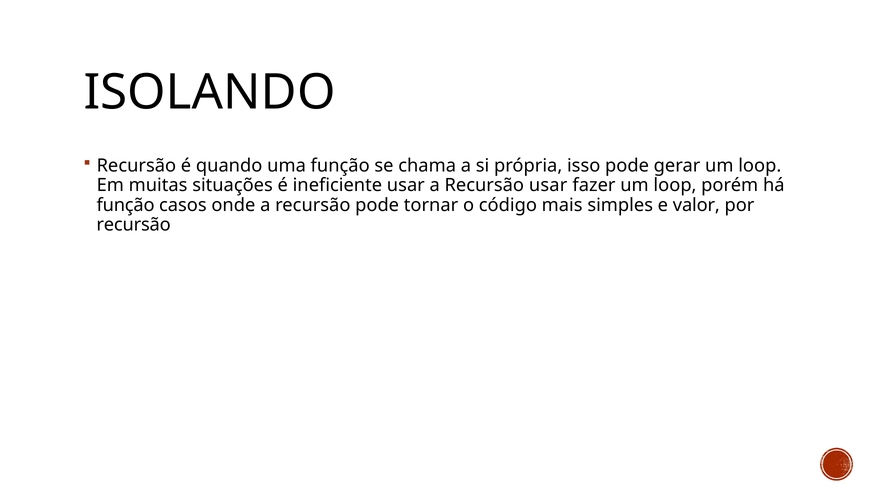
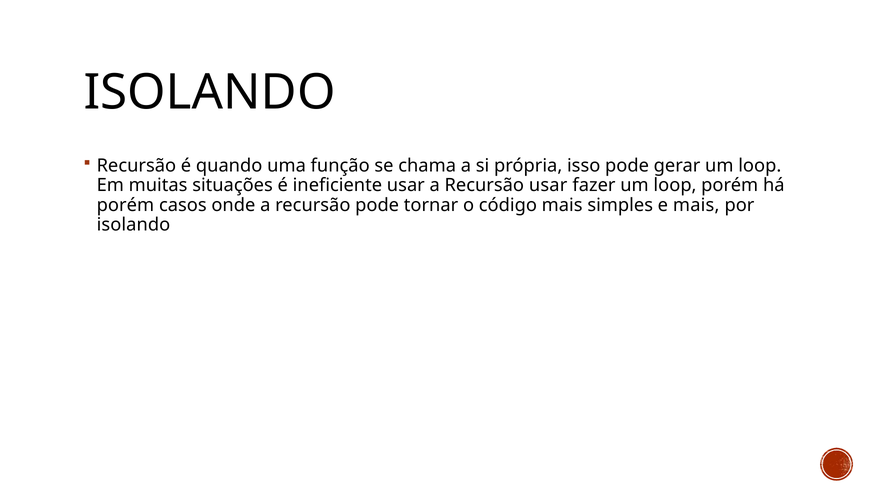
função: função -> porém (125, 205)
e valor: valor -> mais (696, 205)
recursão: recursão -> isolando (133, 225)
